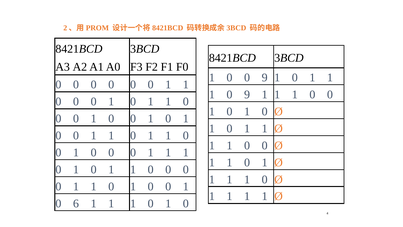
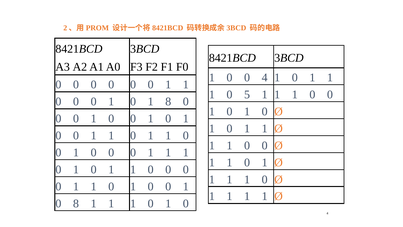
0 0 9: 9 -> 4 (265, 78)
1 0 9: 9 -> 5 (247, 94)
1: 1 -> 8 (168, 102)
0 6: 6 -> 8 (76, 203)
